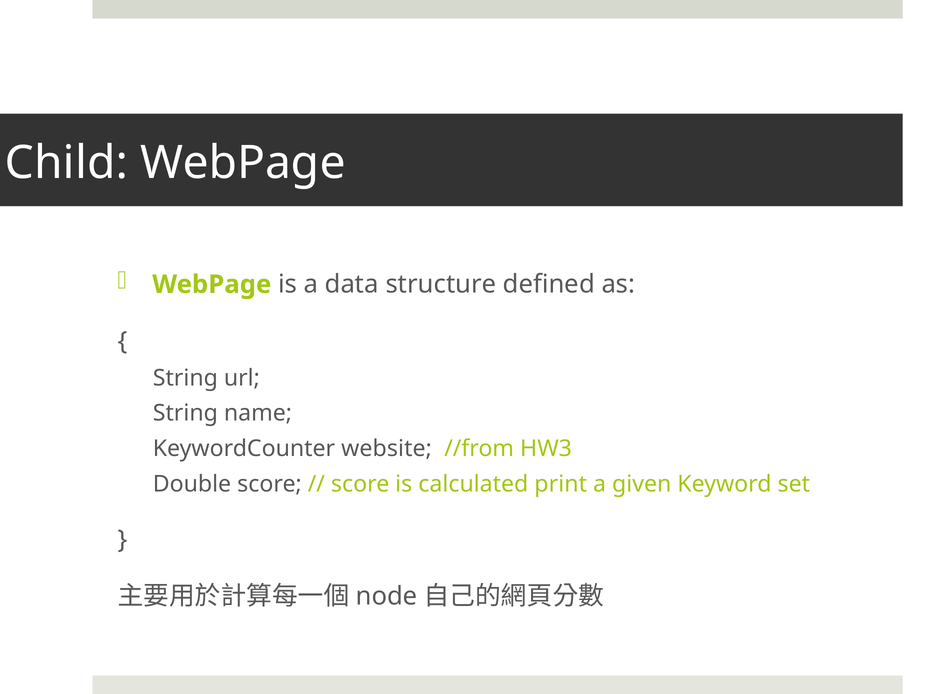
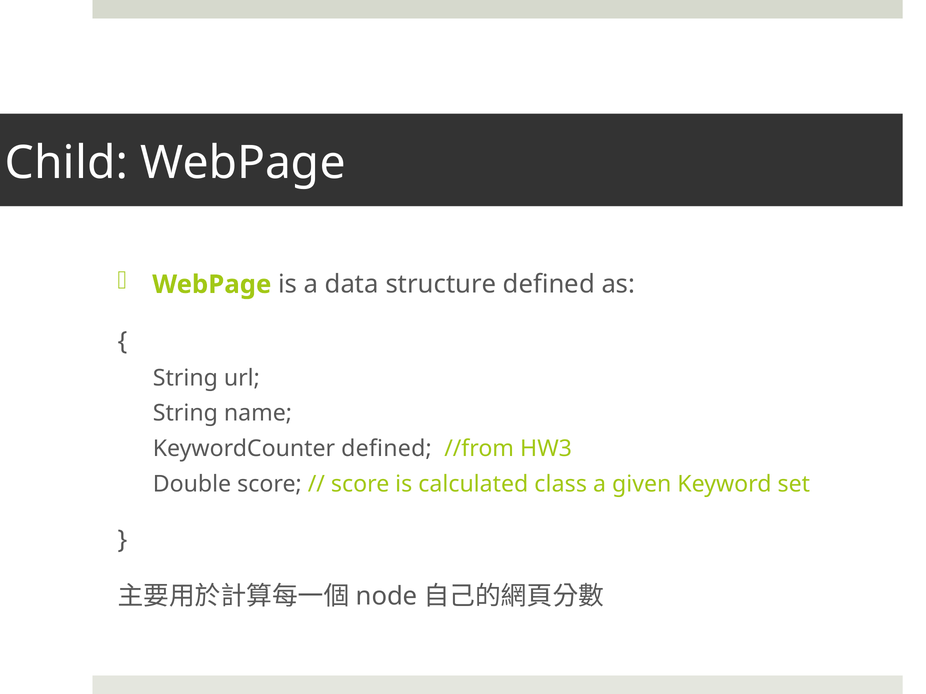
KeywordCounter website: website -> defined (386, 449)
print: print -> class (561, 485)
